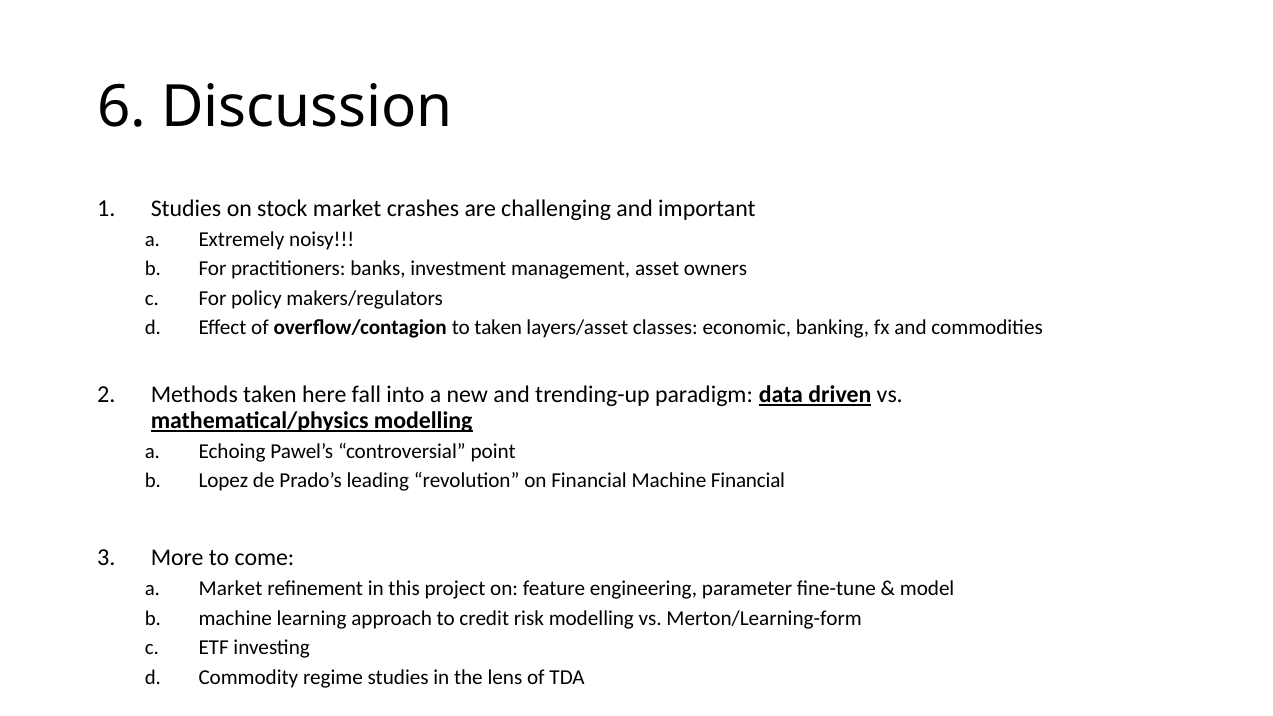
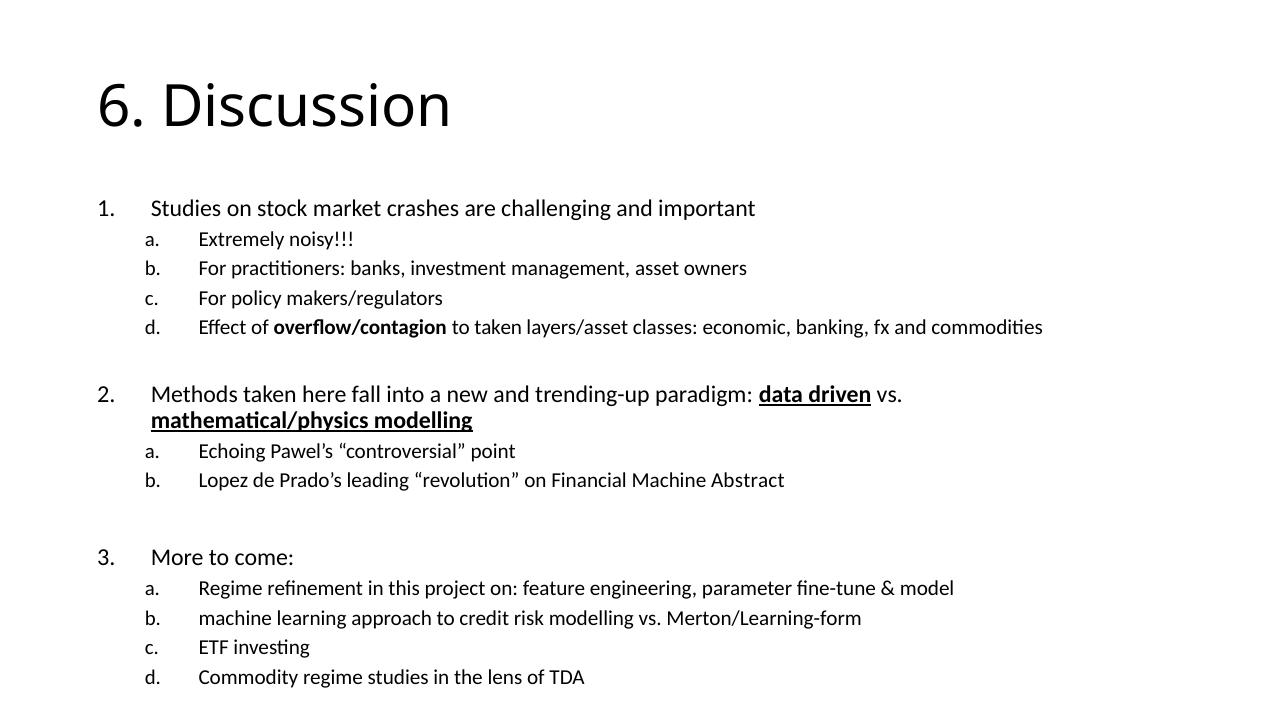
Machine Financial: Financial -> Abstract (748, 481)
a Market: Market -> Regime (231, 589)
